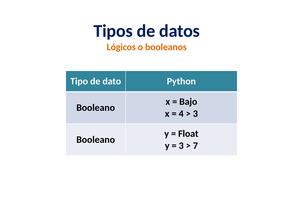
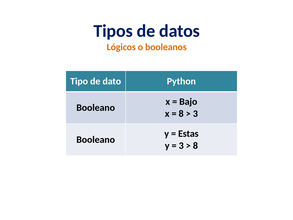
4: 4 -> 8 (181, 114)
Float: Float -> Estas (188, 134)
7: 7 -> 8 (195, 145)
